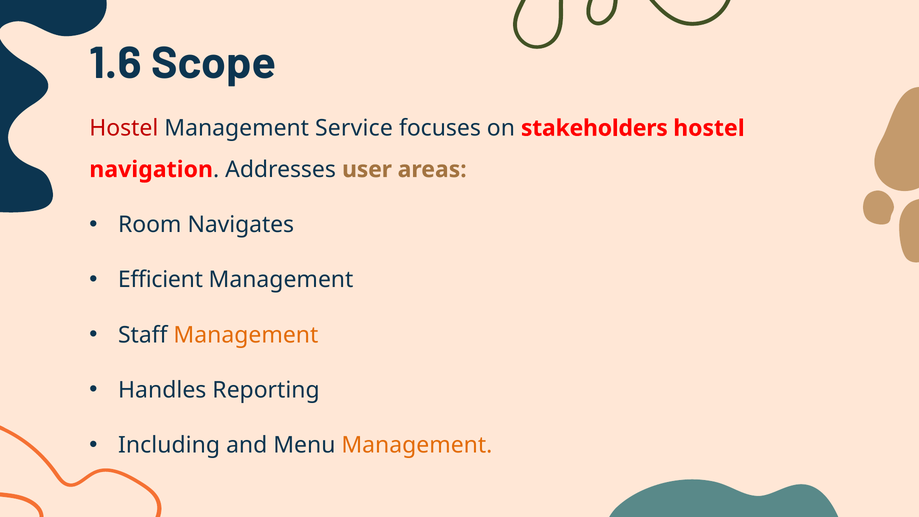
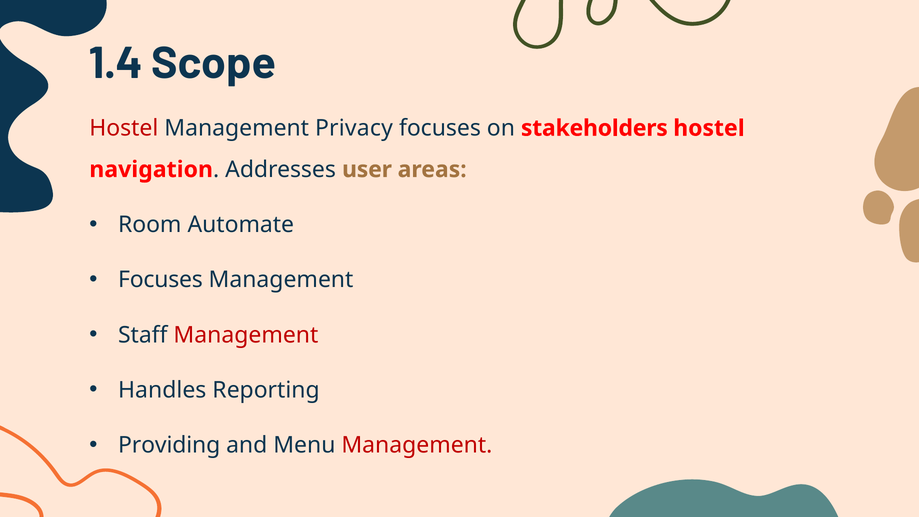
1.6: 1.6 -> 1.4 (116, 63)
Service: Service -> Privacy (354, 128)
Navigates: Navigates -> Automate (241, 225)
Efficient: Efficient -> Focuses (160, 280)
Management colour: orange -> red (246, 335)
Including: Including -> Providing (169, 445)
Management colour: orange -> red (417, 445)
